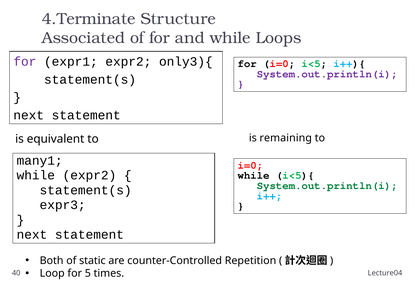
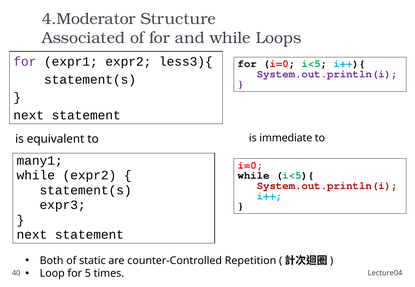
4.Terminate: 4.Terminate -> 4.Moderator (89, 19)
only3){: only3){ -> less3){ (186, 62)
remaining: remaining -> immediate (286, 138)
System.out.println(i colour: green -> red (327, 186)
